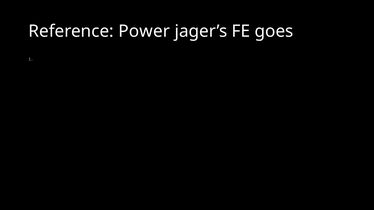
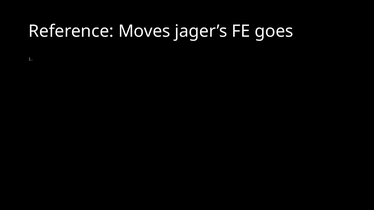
Power: Power -> Moves (144, 31)
